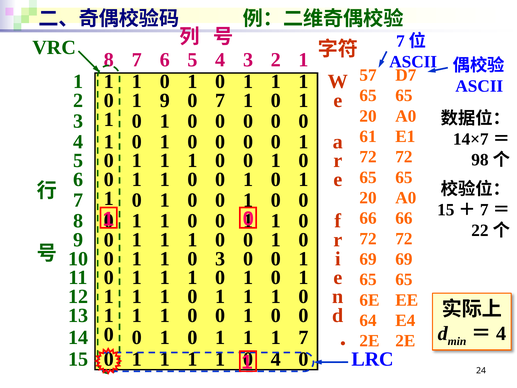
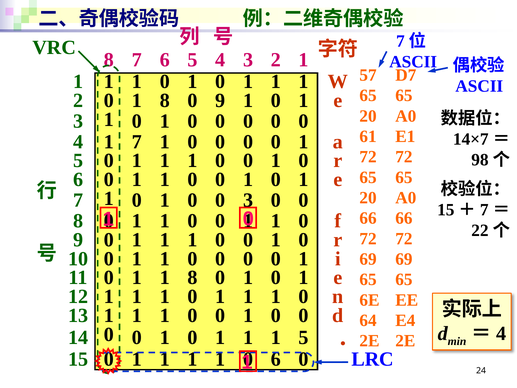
0 1 9: 9 -> 8 (165, 100)
0 7: 7 -> 9 (220, 100)
4 1 0: 0 -> 7 (137, 142)
1: 1 -> 3 (248, 200)
3: 3 -> 0 (220, 259)
1: 1 -> 8 (193, 277)
1 7: 7 -> 5 (304, 337)
4: 4 -> 6 (276, 359)
